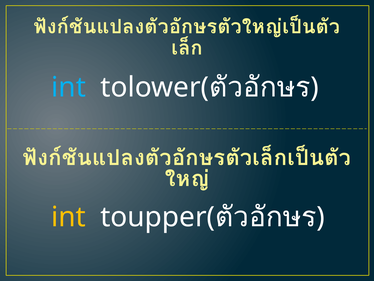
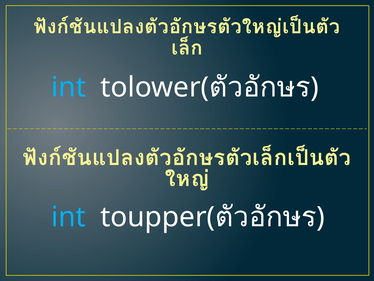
int colour: yellow -> light blue (68, 217)
